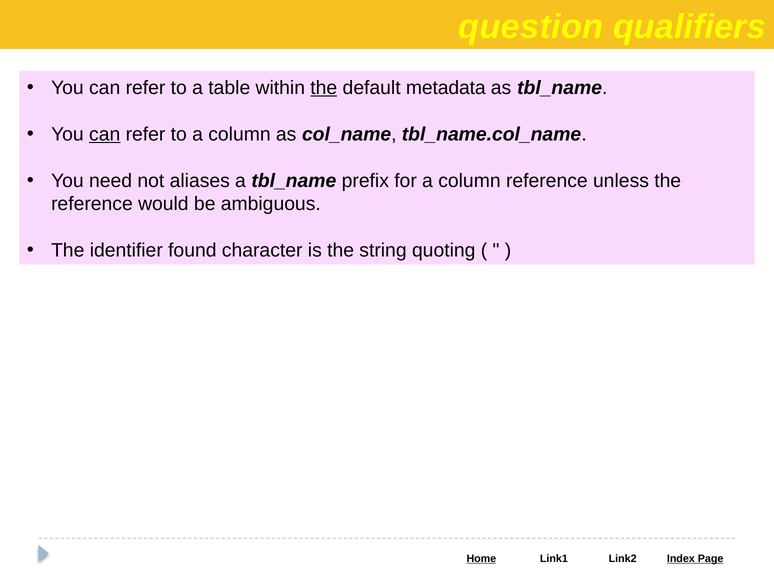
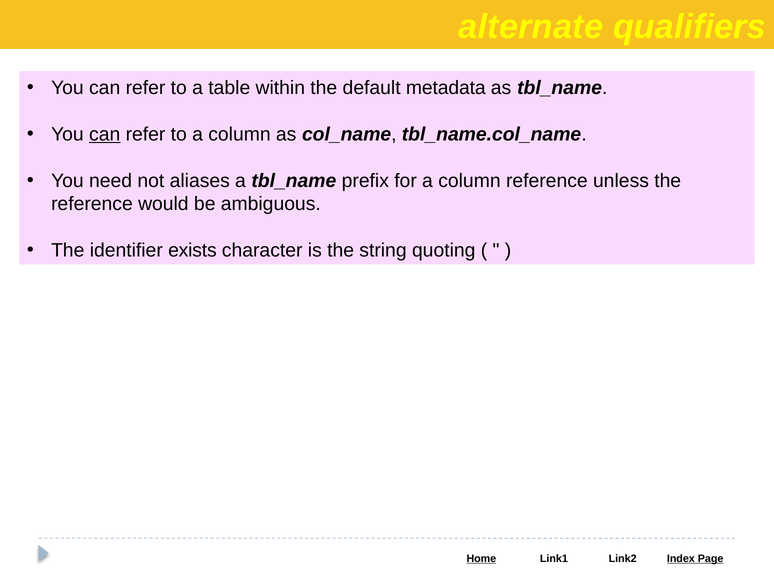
question: question -> alternate (531, 27)
the underline: present -> none (324, 88)
found: found -> exists (192, 250)
